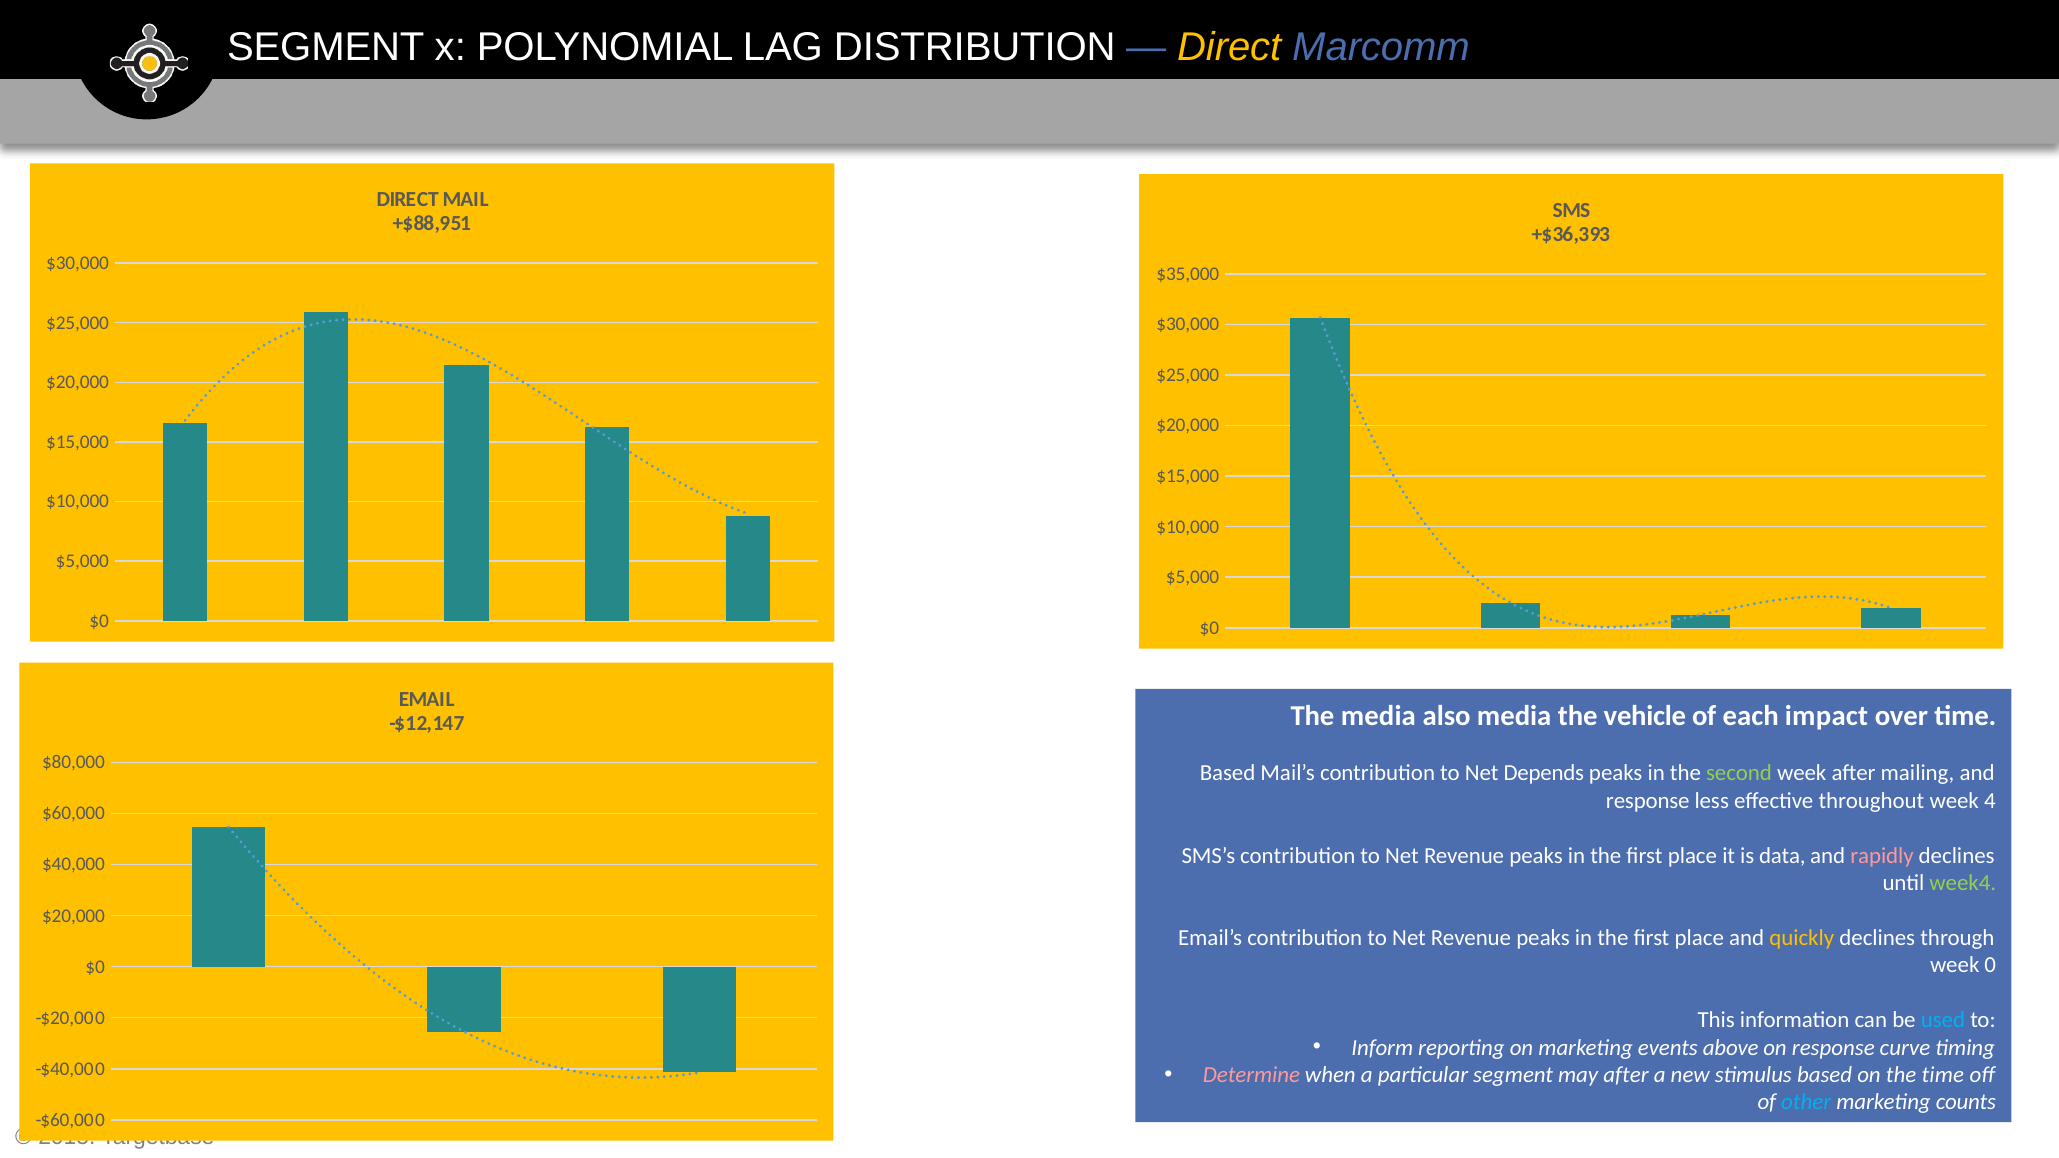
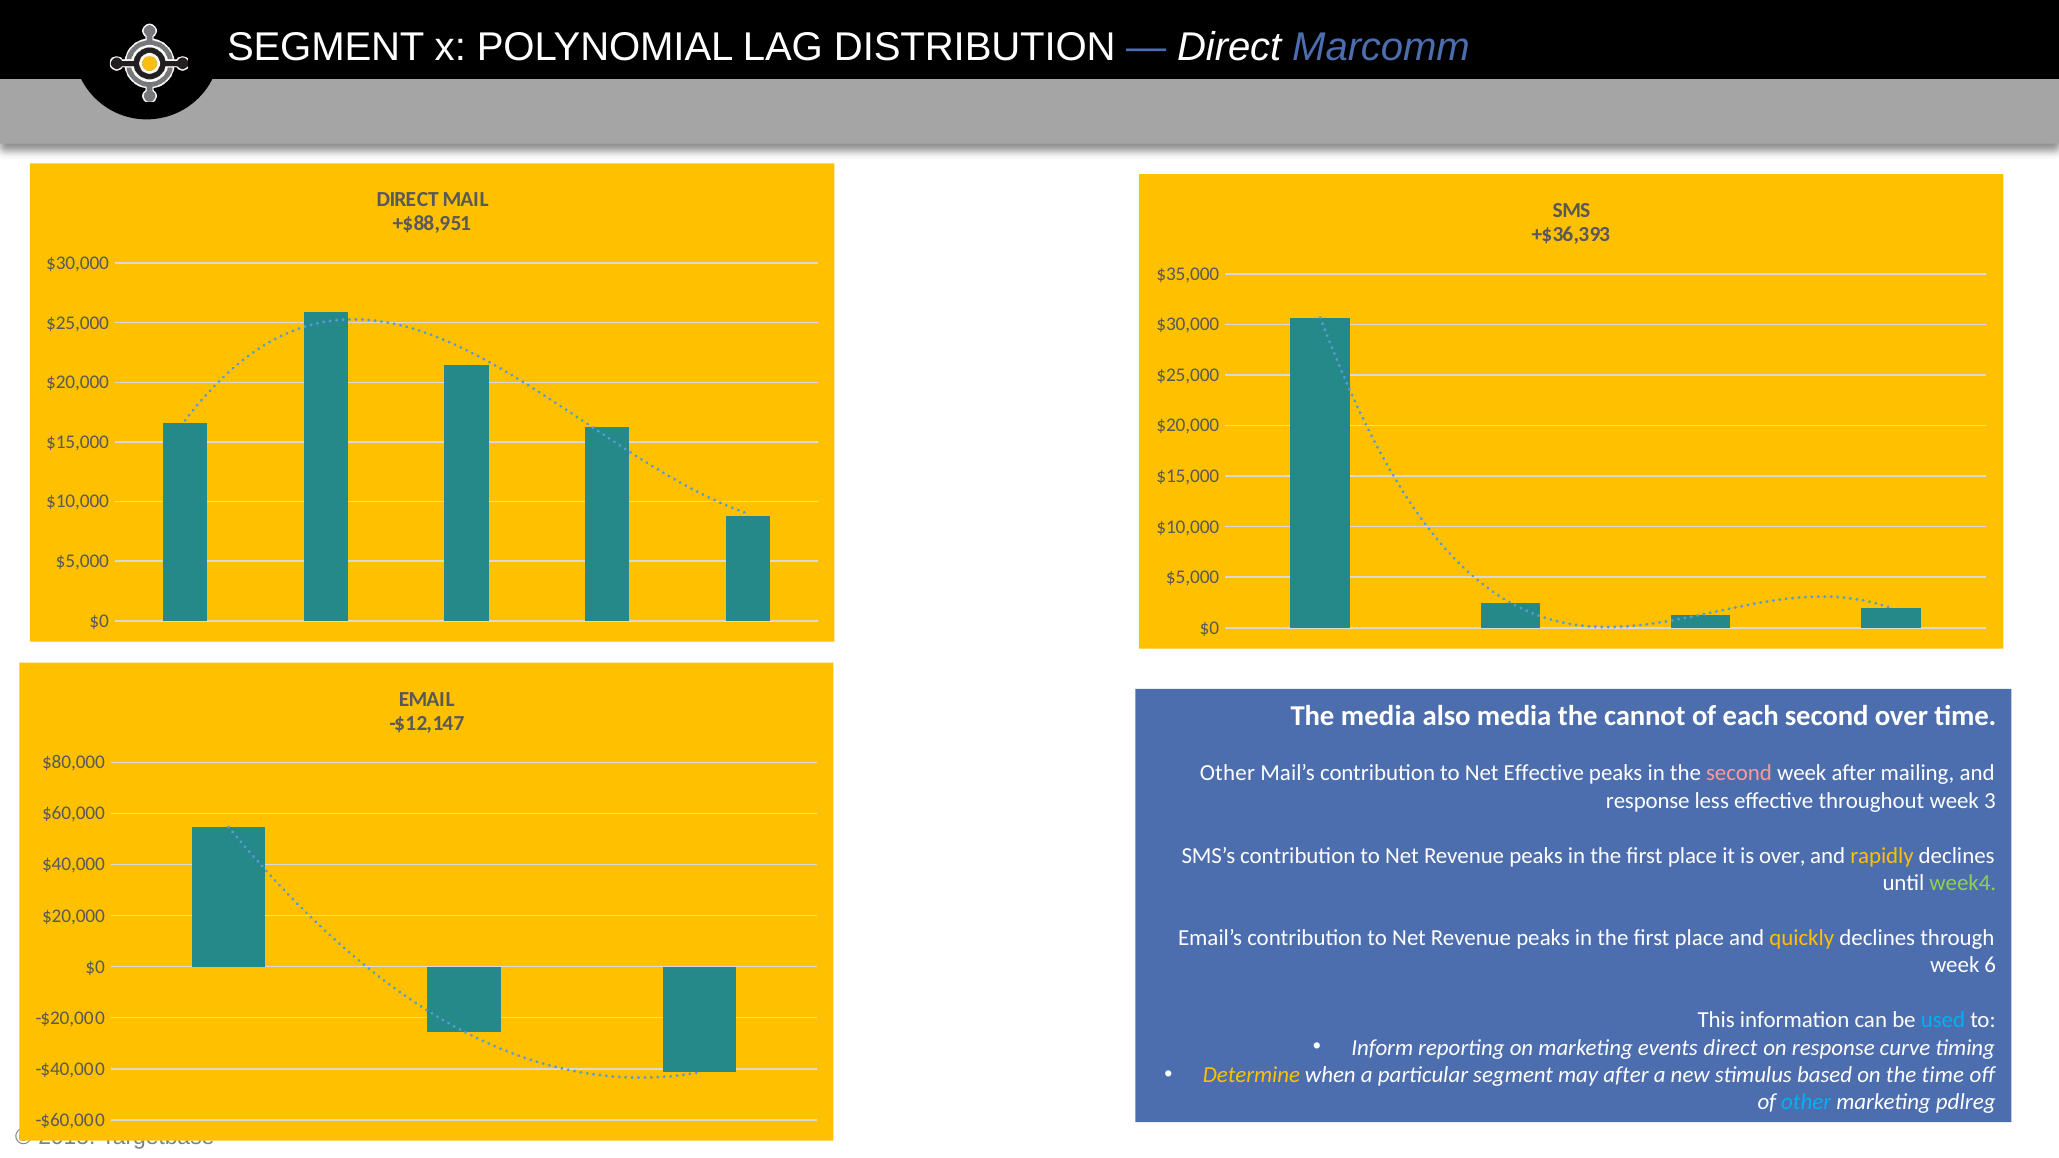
Direct colour: yellow -> white (1229, 47)
vehicle: vehicle -> cannot (1645, 716)
each impact: impact -> second (1827, 716)
Based: Based -> Other (1227, 774)
Net Depends: Depends -> Effective (1544, 774)
second colour: light green -> pink (1739, 774)
week 4: 4 -> 3 (1990, 801)
is data: data -> over (1782, 856)
rapidly colour: pink -> yellow (1882, 856)
0: 0 -> 6 (1990, 965)
events above: above -> direct (1730, 1048)
Determine colour: pink -> yellow (1251, 1075)
counts: counts -> pdlreg (1966, 1103)
